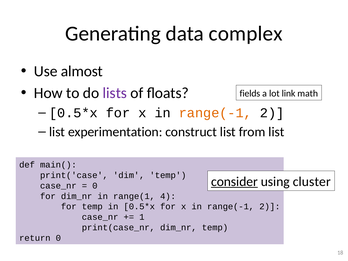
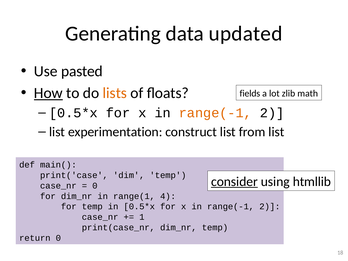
complex: complex -> updated (246, 34)
almost: almost -> pasted (82, 71)
How underline: none -> present (48, 93)
lists colour: purple -> orange (115, 93)
link: link -> zlib (288, 93)
cluster: cluster -> htmllib (312, 182)
